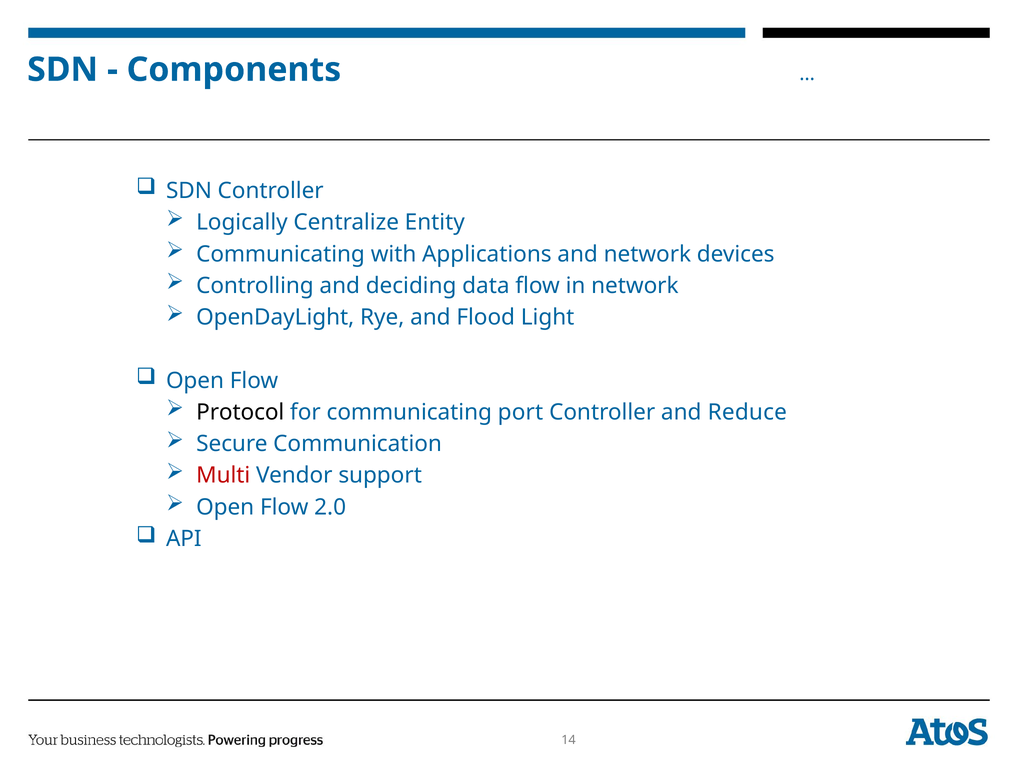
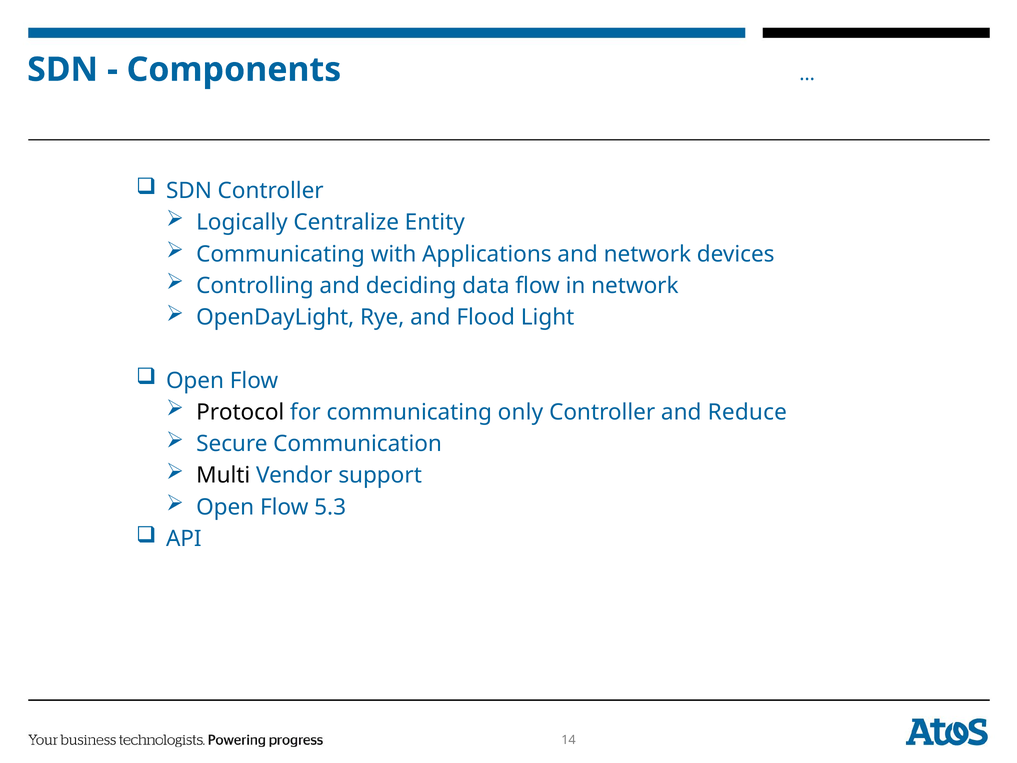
port: port -> only (520, 412)
Multi colour: red -> black (223, 475)
2.0: 2.0 -> 5.3 (330, 507)
